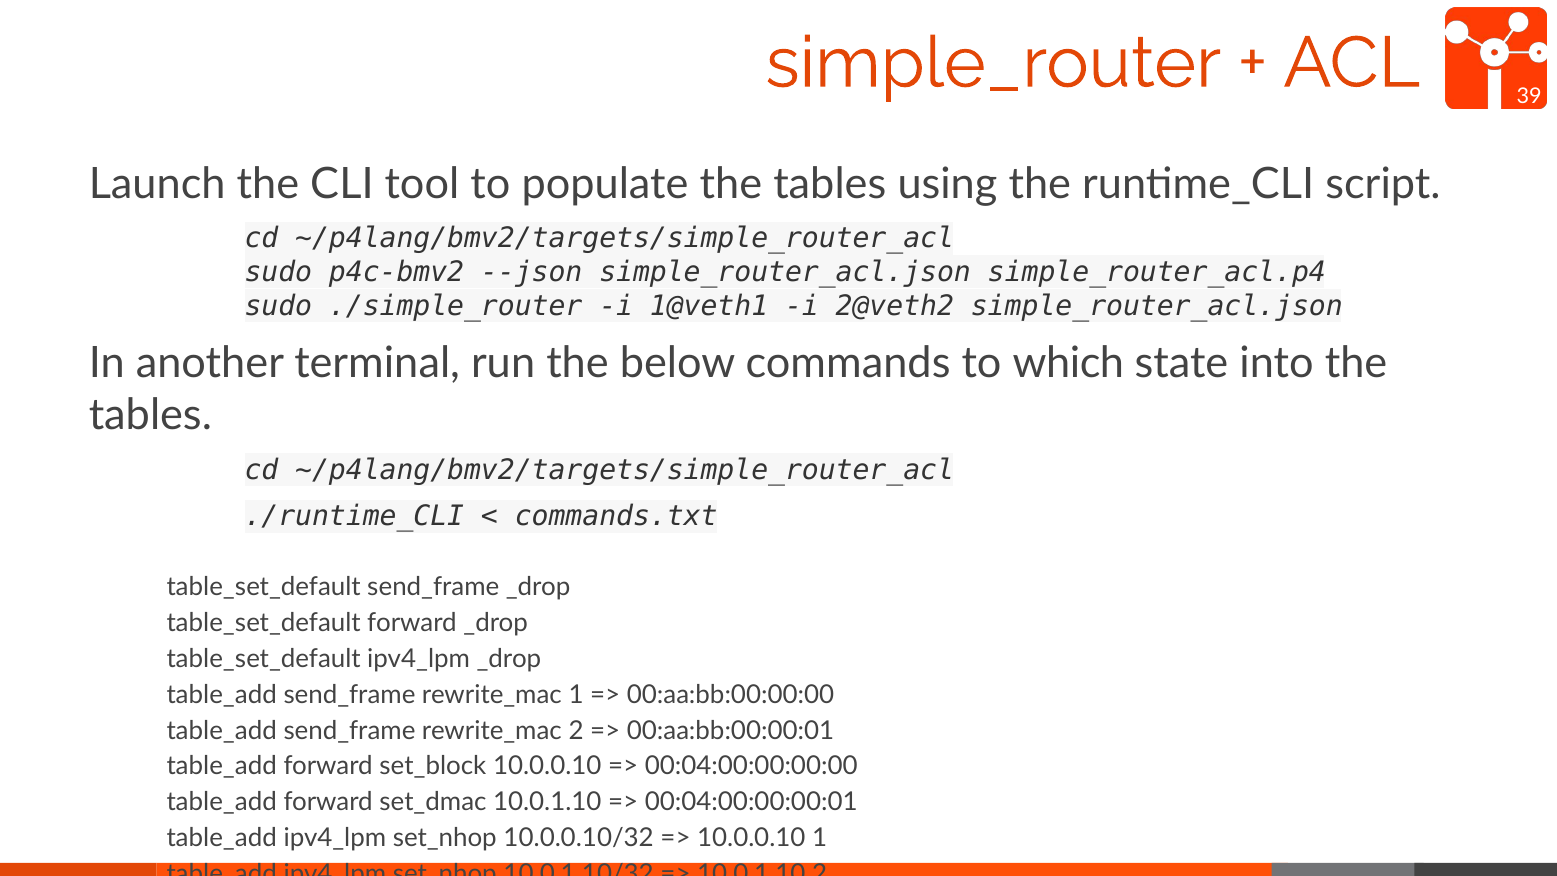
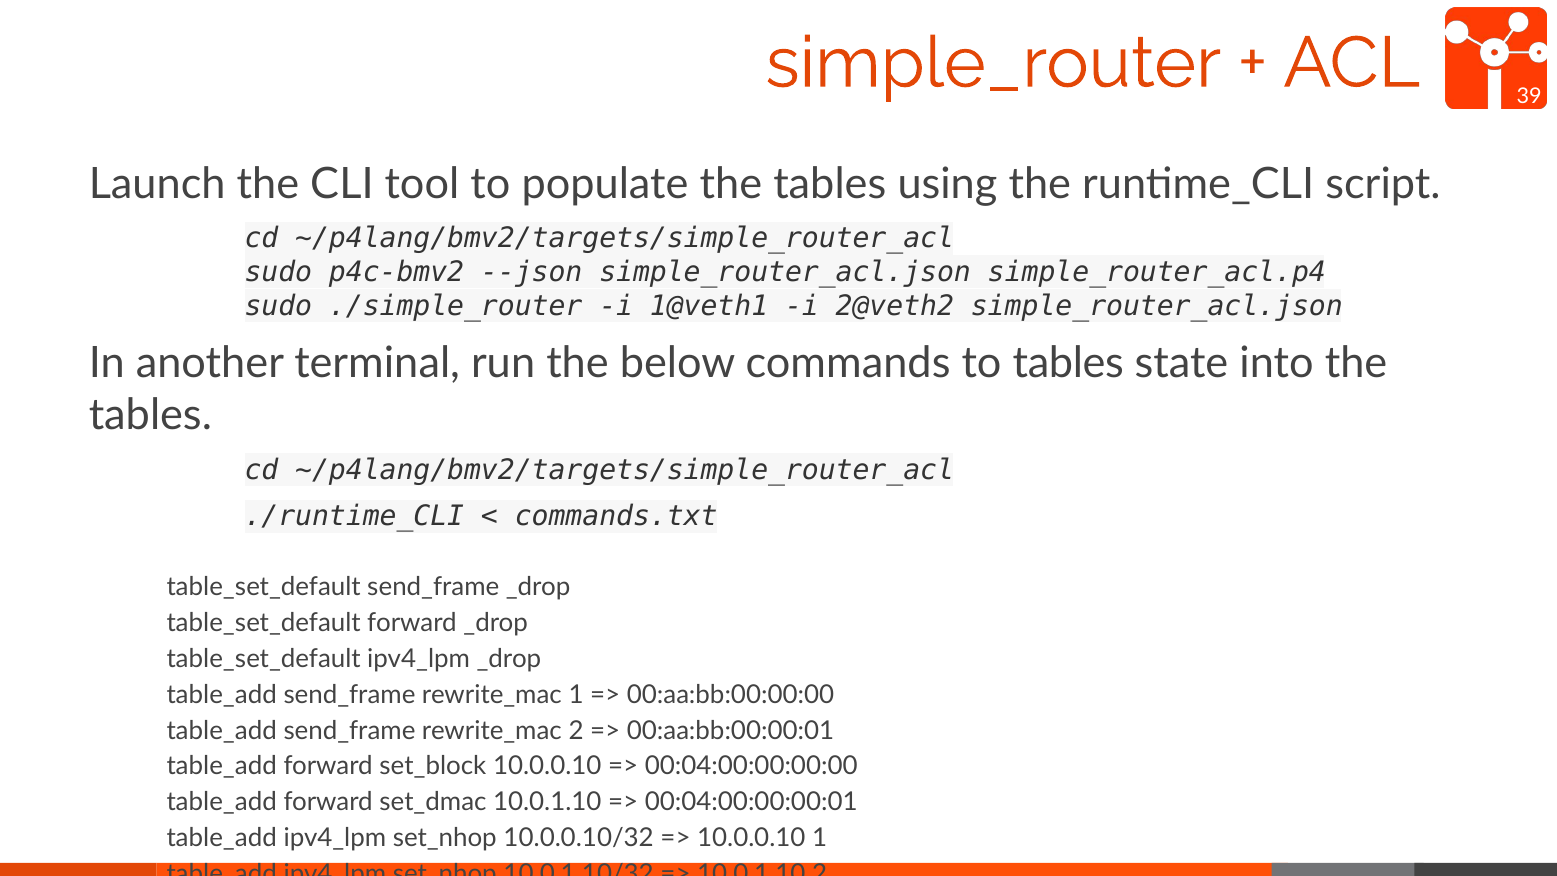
to which: which -> tables (1068, 363)
